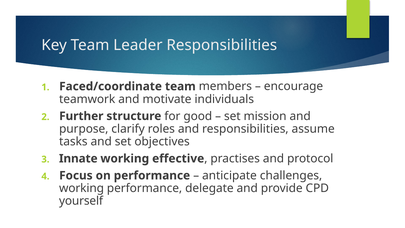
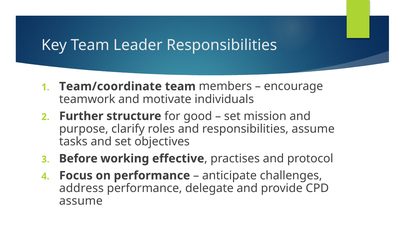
Faced/coordinate: Faced/coordinate -> Team/coordinate (110, 86)
Innate: Innate -> Before (78, 158)
working: working -> address (81, 188)
yourself: yourself -> assume (81, 201)
